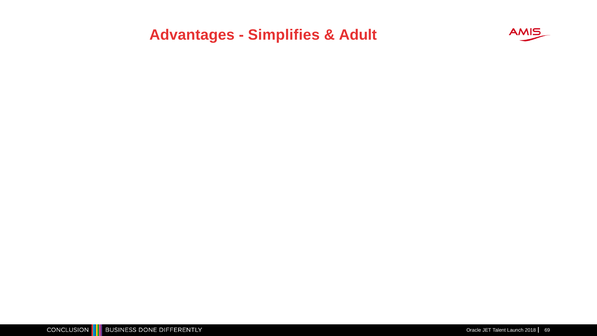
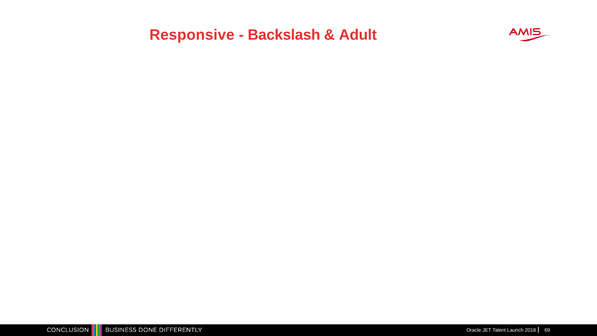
Advantages: Advantages -> Responsive (192, 35)
Simplifies: Simplifies -> Backslash (284, 35)
